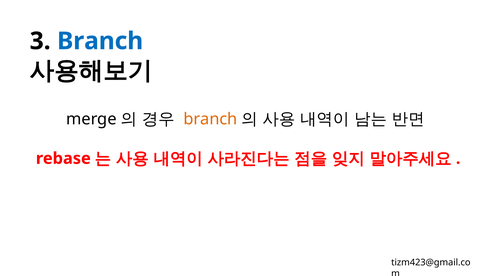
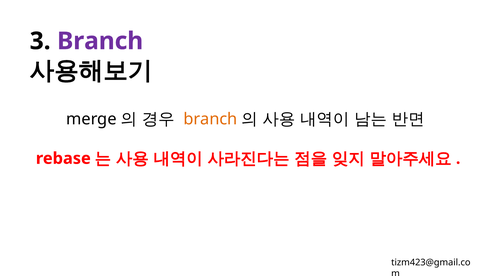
Branch colour: blue -> purple (100, 41)
